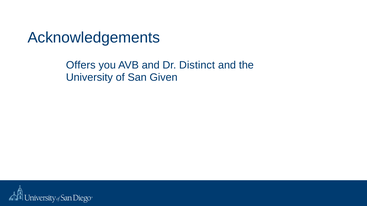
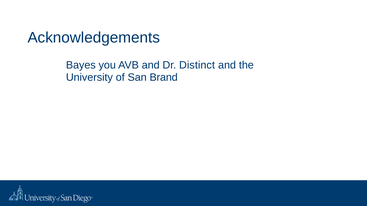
Offers: Offers -> Bayes (81, 65)
Given: Given -> Brand (164, 77)
